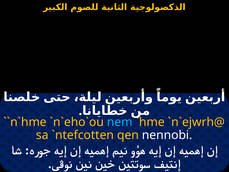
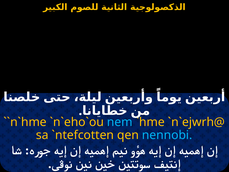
nennobi colour: white -> light blue (167, 135)
